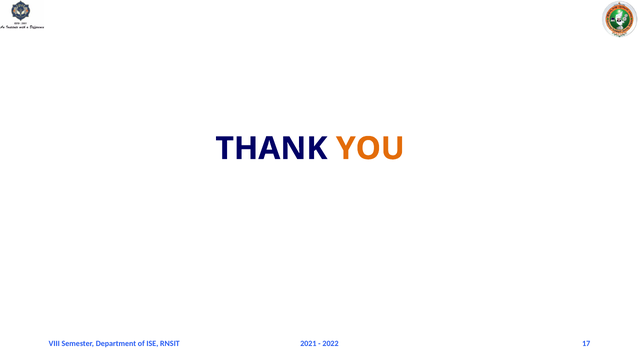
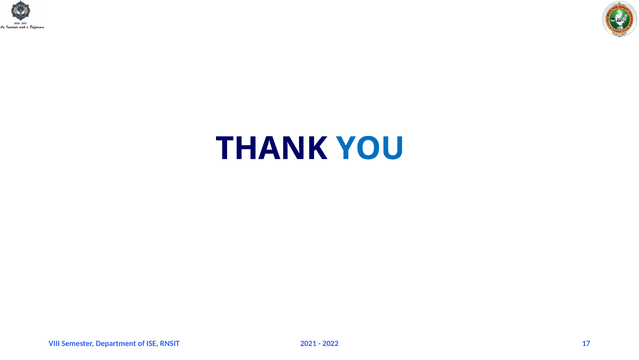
YOU colour: orange -> blue (370, 148)
